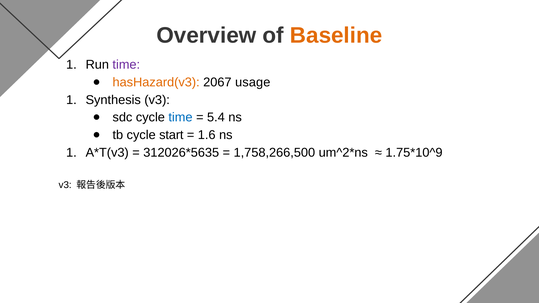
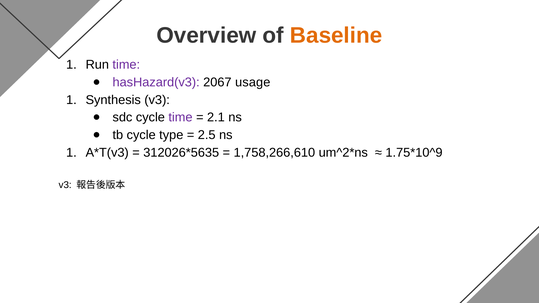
hasHazard(v3 colour: orange -> purple (156, 82)
time colour: blue -> purple (180, 117)
5.4: 5.4 -> 2.1 (216, 117)
start: start -> type (171, 135)
1.6: 1.6 -> 2.5 (207, 135)
1,758,266,500: 1,758,266,500 -> 1,758,266,610 (274, 153)
